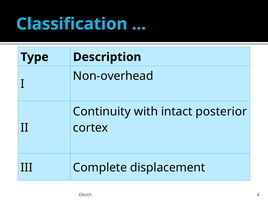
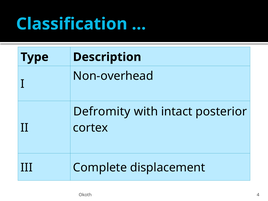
Continuity: Continuity -> Defromity (102, 112)
